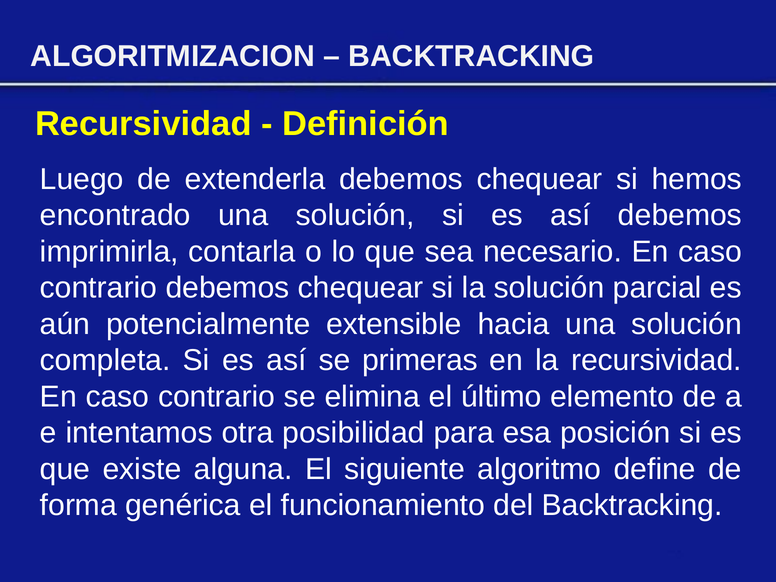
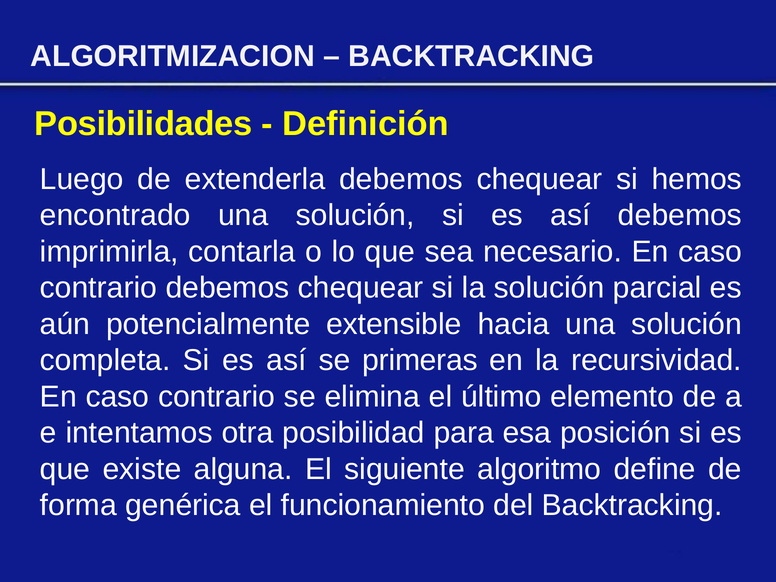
Recursividad: Recursividad -> Posibilidades (143, 124)
